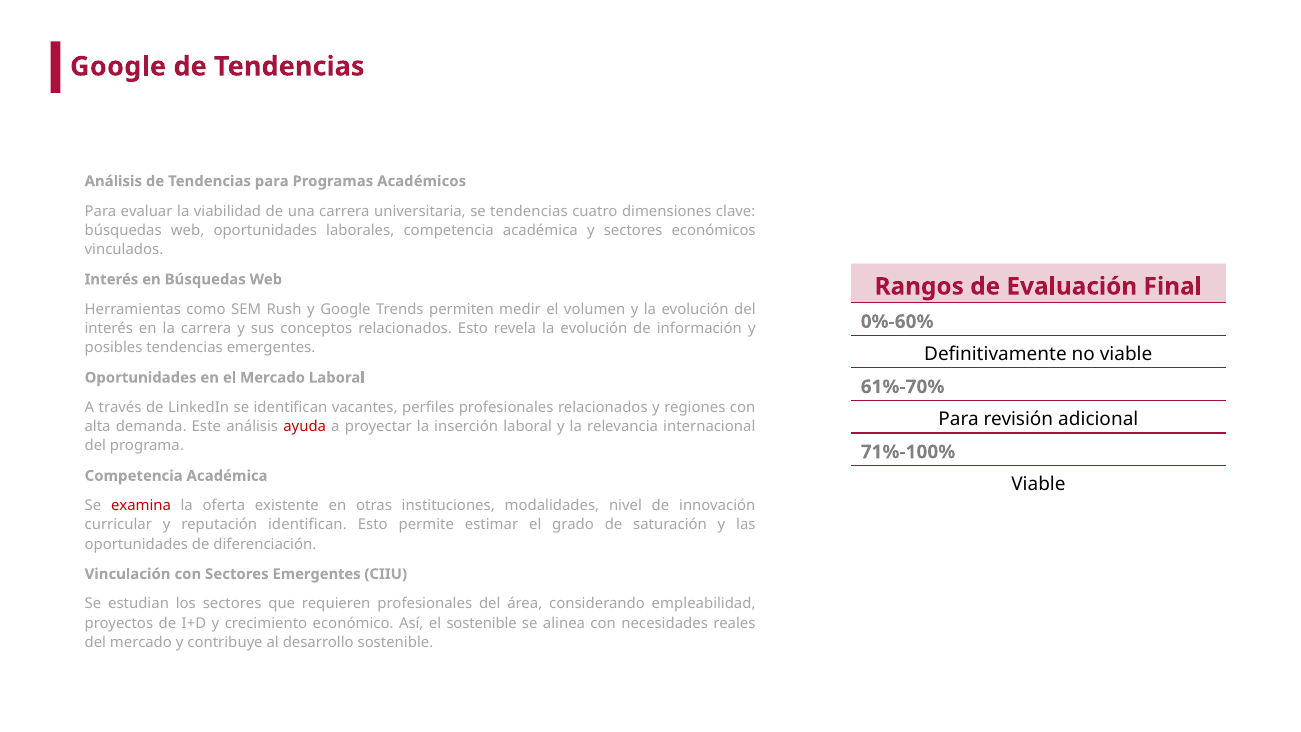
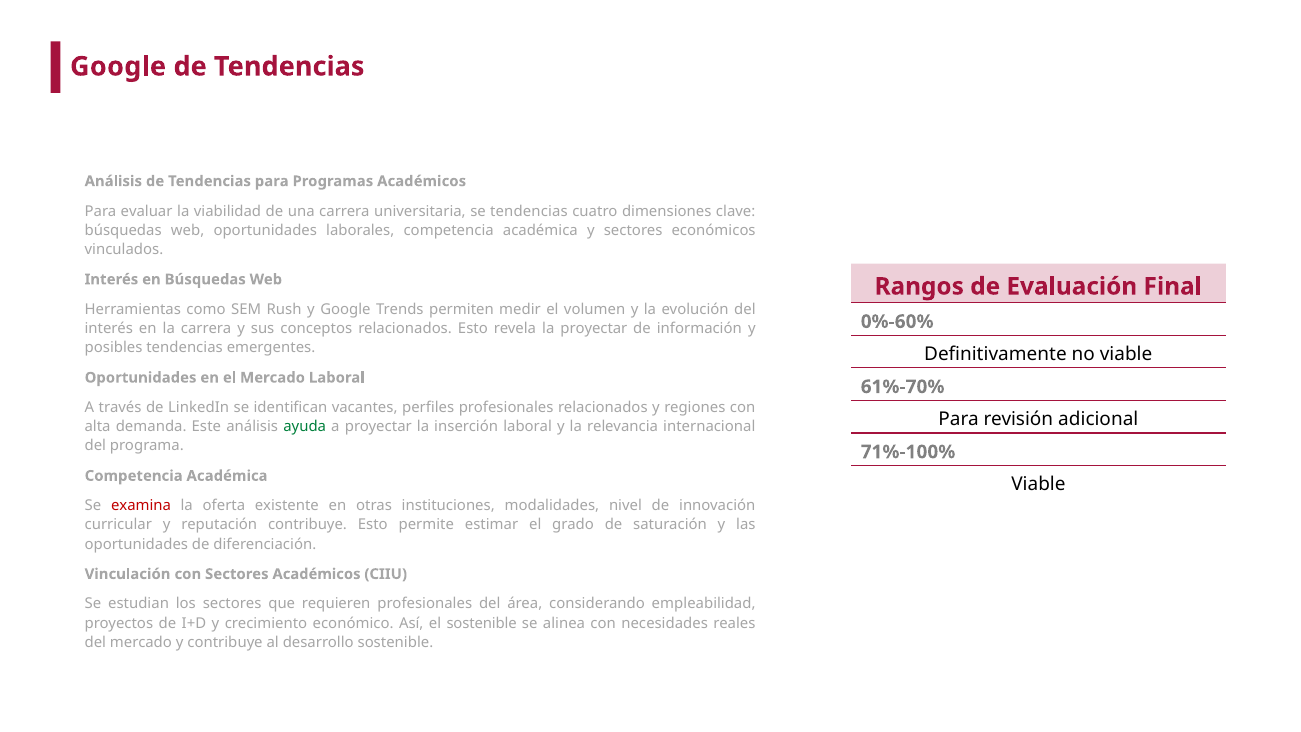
revela la evolución: evolución -> proyectar (594, 328)
ayuda colour: red -> green (305, 427)
reputación identifican: identifican -> contribuye (307, 525)
Sectores Emergentes: Emergentes -> Académicos (316, 574)
